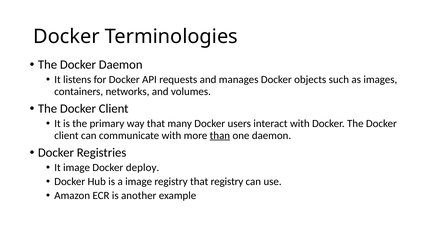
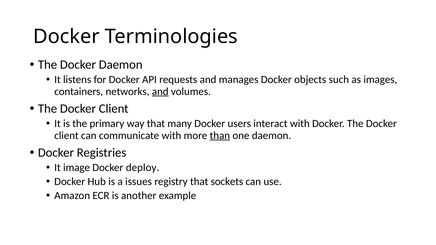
and underline: none -> present (160, 92)
a image: image -> issues (139, 182)
that registry: registry -> sockets (227, 182)
